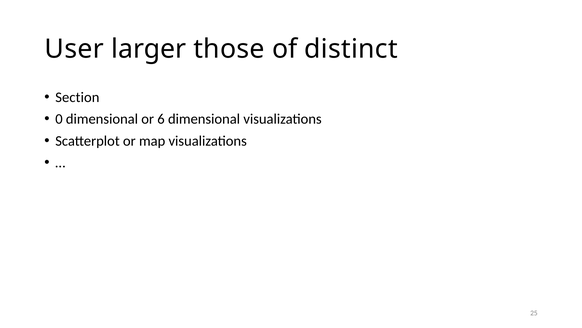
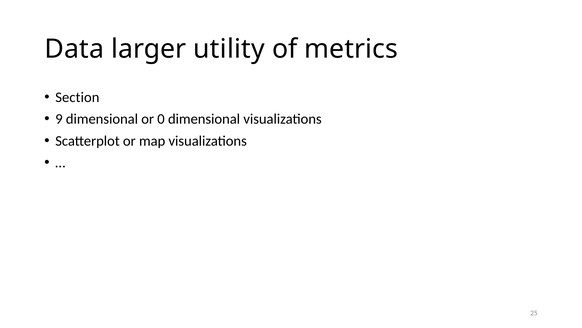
User: User -> Data (74, 49)
those: those -> utility (229, 49)
distinct: distinct -> metrics (351, 49)
0: 0 -> 9 (59, 119)
6: 6 -> 0 (161, 119)
